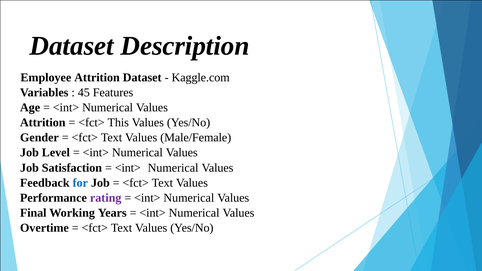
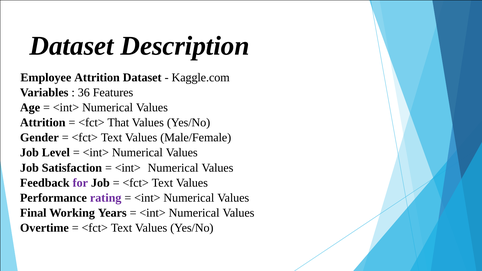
45: 45 -> 36 (84, 93)
This: This -> That (118, 123)
for colour: blue -> purple (80, 183)
